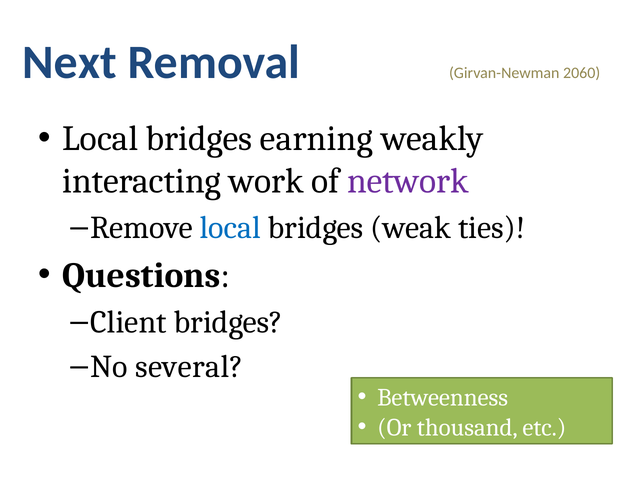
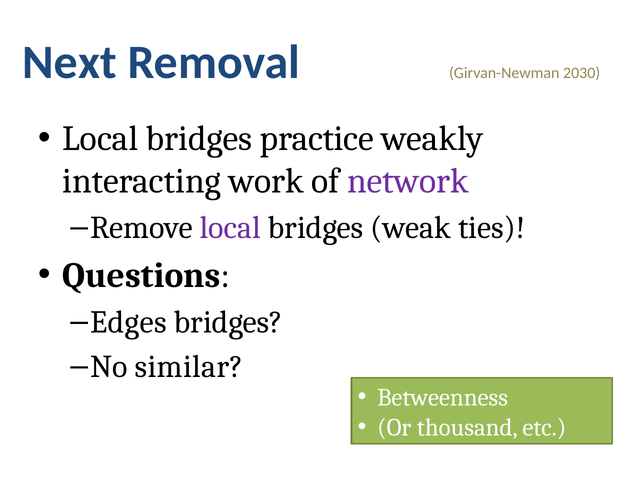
2060: 2060 -> 2030 (582, 73)
earning: earning -> practice (317, 139)
local colour: blue -> purple (230, 228)
Client: Client -> Edges (128, 322)
several: several -> similar (189, 367)
